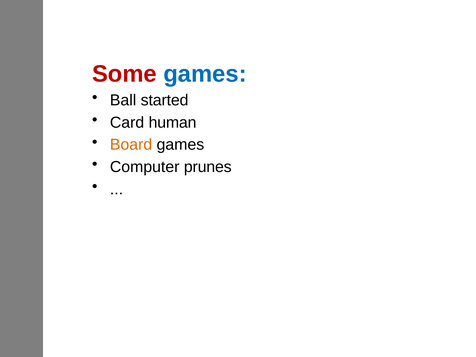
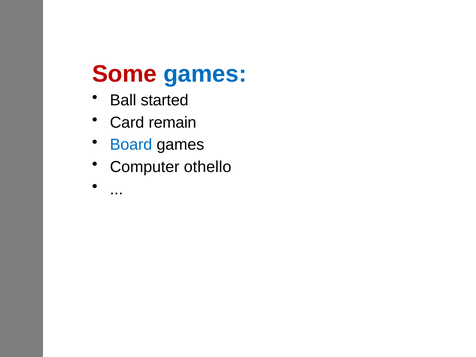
human: human -> remain (173, 122)
Board colour: orange -> blue (131, 145)
prunes: prunes -> othello (208, 167)
